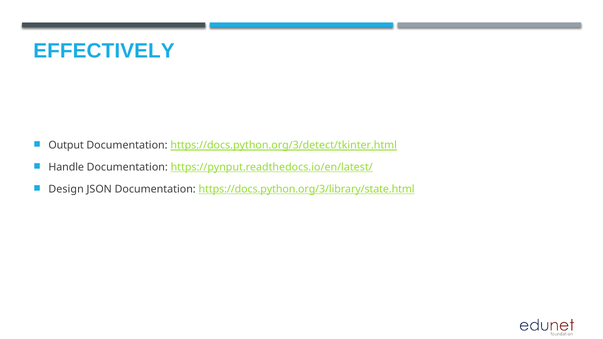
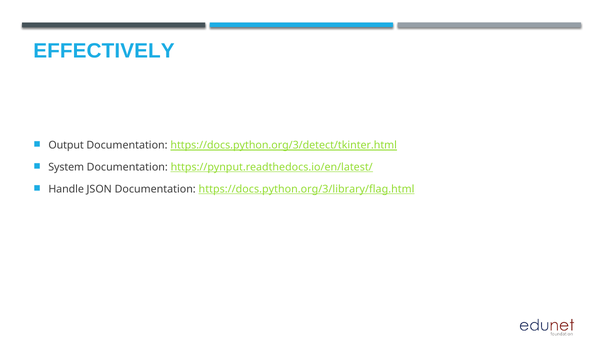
Handle: Handle -> System (66, 167)
Design: Design -> Handle (66, 189)
https://docs.python.org/3/library/state.html: https://docs.python.org/3/library/state.html -> https://docs.python.org/3/library/flag.html (307, 189)
